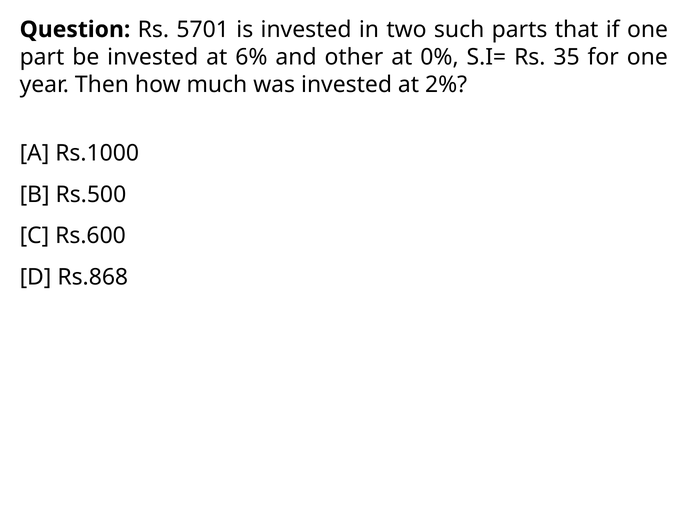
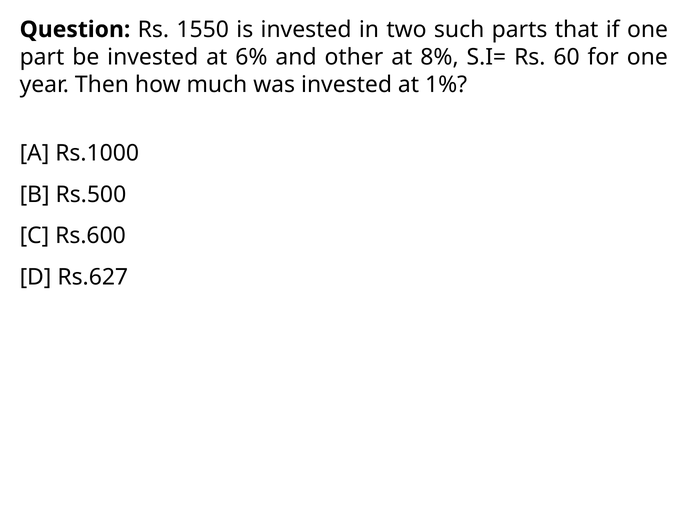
5701: 5701 -> 1550 (203, 30)
0%: 0% -> 8% (439, 57)
35: 35 -> 60 (567, 57)
2%: 2% -> 1% (446, 85)
Rs.868: Rs.868 -> Rs.627 (93, 277)
